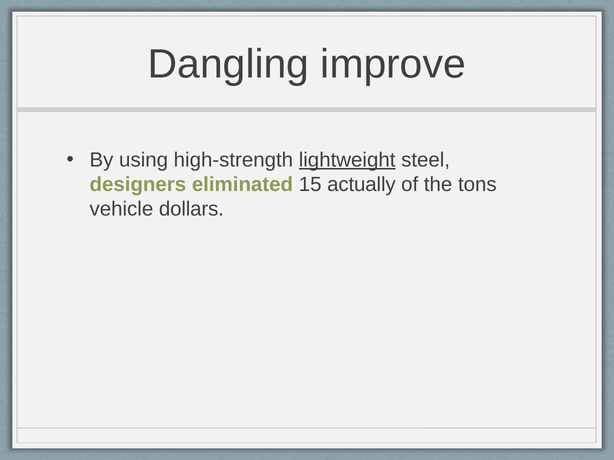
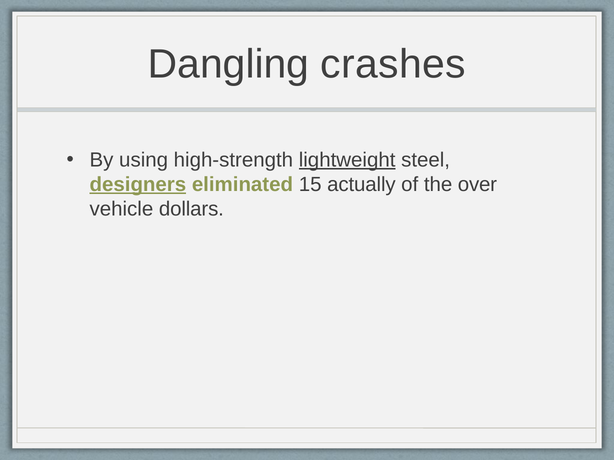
improve: improve -> crashes (393, 64)
designers underline: none -> present (138, 185)
tons: tons -> over (477, 185)
